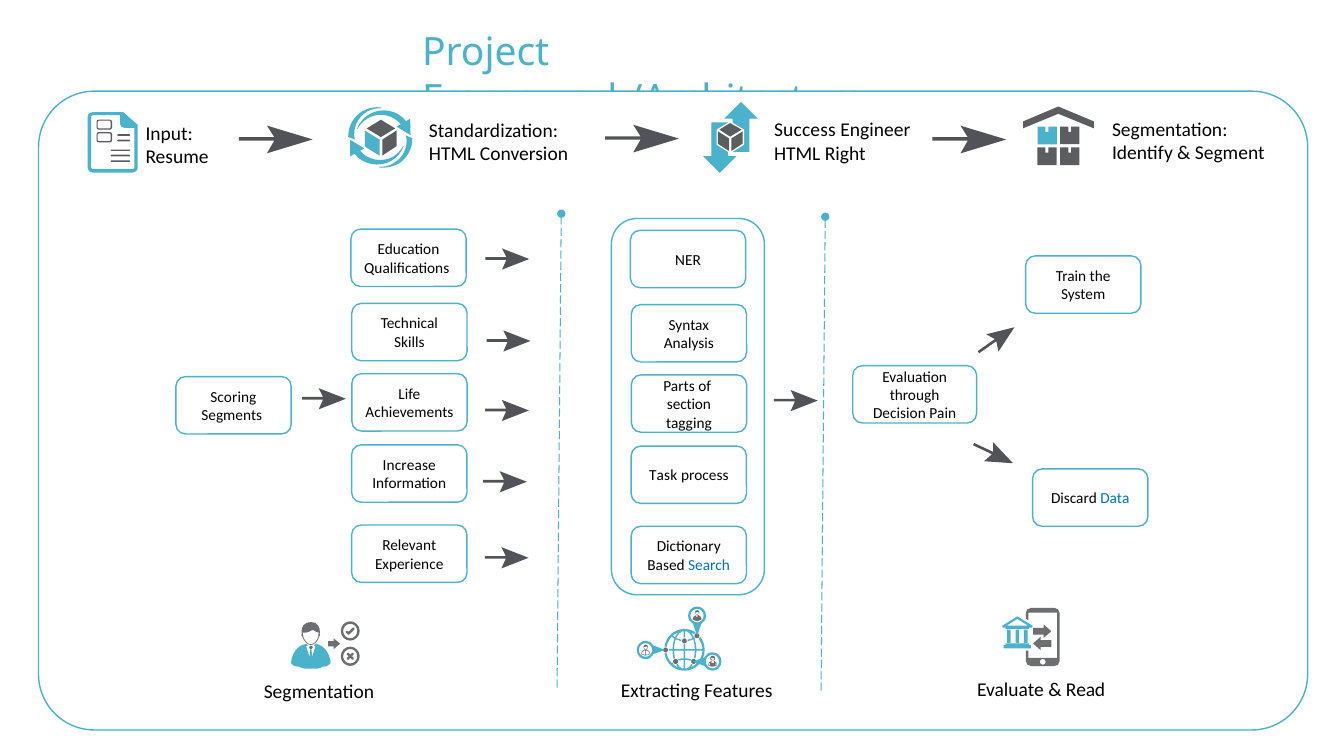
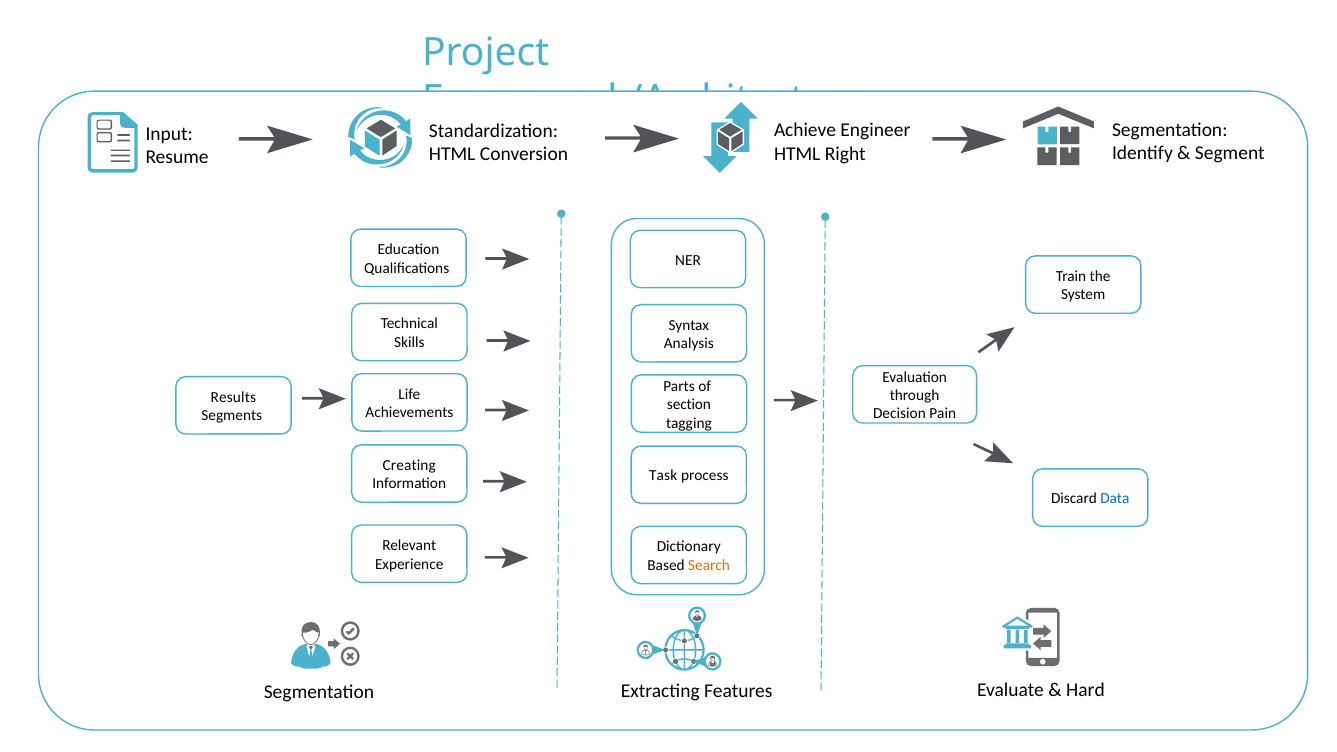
Success: Success -> Achieve (805, 130)
Scoring: Scoring -> Results (233, 397)
Increase: Increase -> Creating (409, 465)
Search colour: blue -> orange (709, 565)
Read: Read -> Hard (1085, 690)
